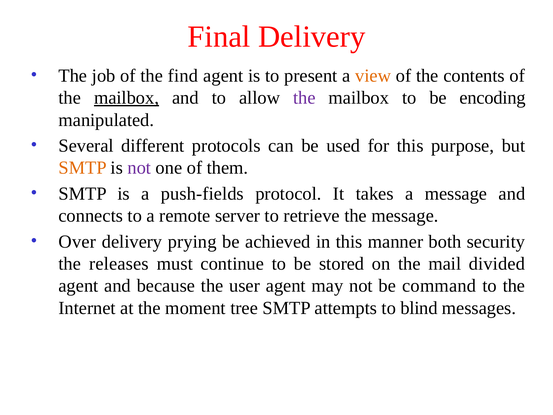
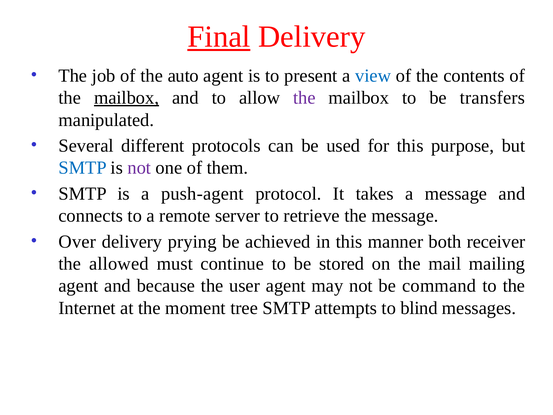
Final underline: none -> present (219, 37)
find: find -> auto (183, 76)
view colour: orange -> blue (373, 76)
encoding: encoding -> transfers (492, 98)
SMTP colour: orange -> blue (83, 168)
push-fields: push-fields -> push-agent (202, 194)
security: security -> receiver (496, 241)
releases: releases -> allowed (119, 264)
divided: divided -> mailing (497, 264)
